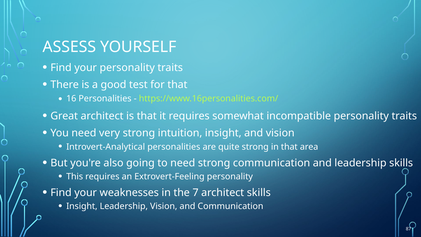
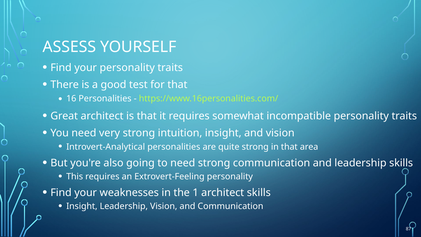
7: 7 -> 1 (196, 192)
